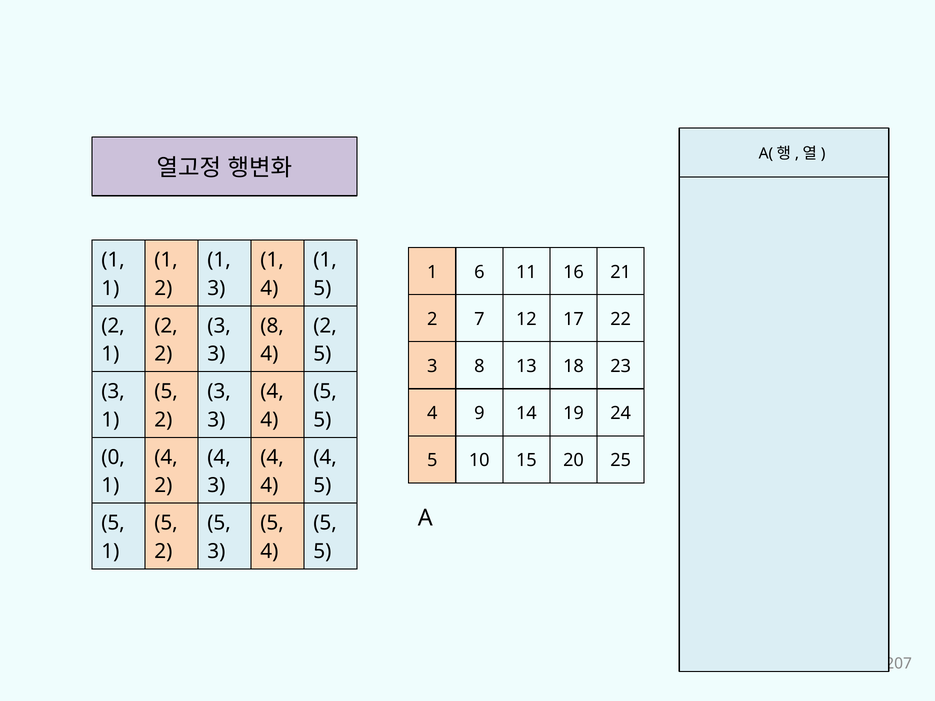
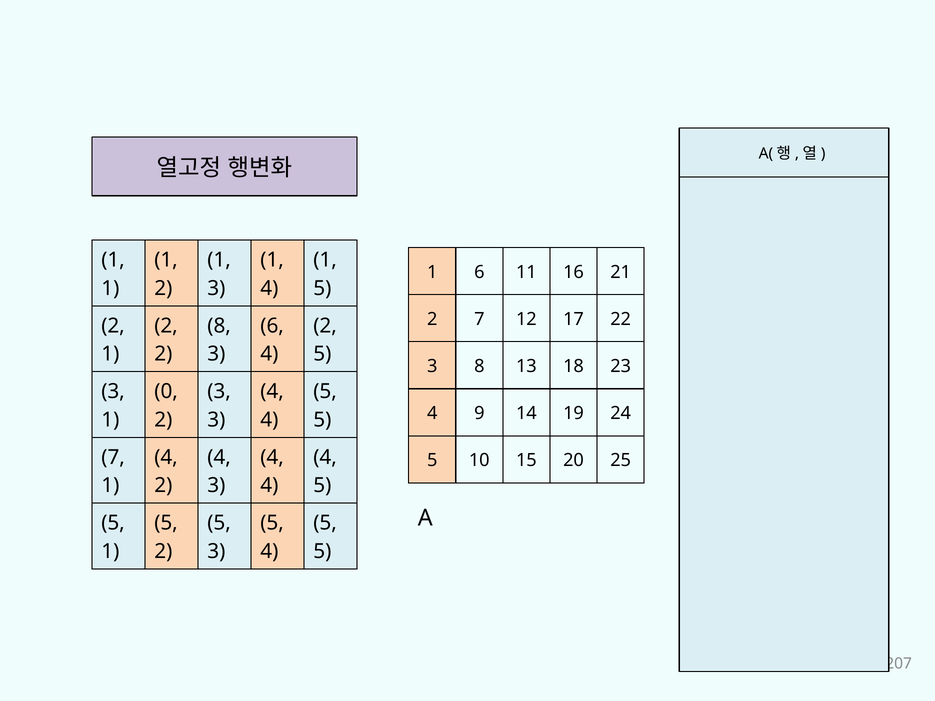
3: 3 -> 8 (219, 326)
8: 8 -> 6 (272, 326)
5: 5 -> 0 (166, 392)
0: 0 -> 7 (113, 457)
